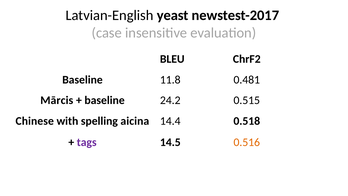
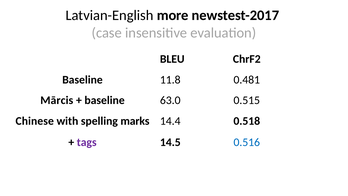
yeast: yeast -> more (173, 15)
24.2: 24.2 -> 63.0 (170, 100)
aicina: aicina -> marks (135, 121)
0.516 colour: orange -> blue (247, 142)
